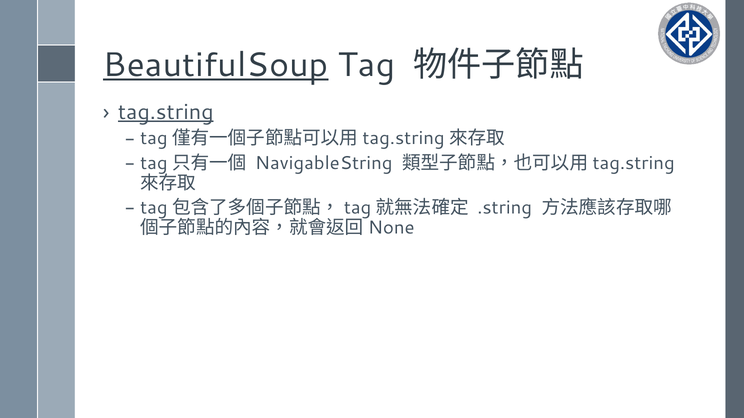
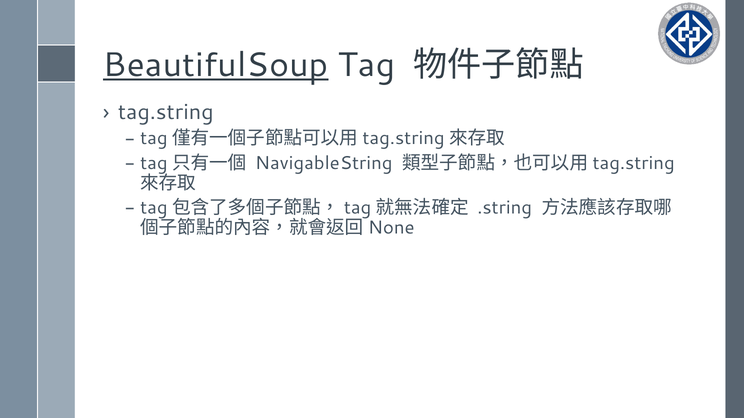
tag.string underline: present -> none (166, 112)
